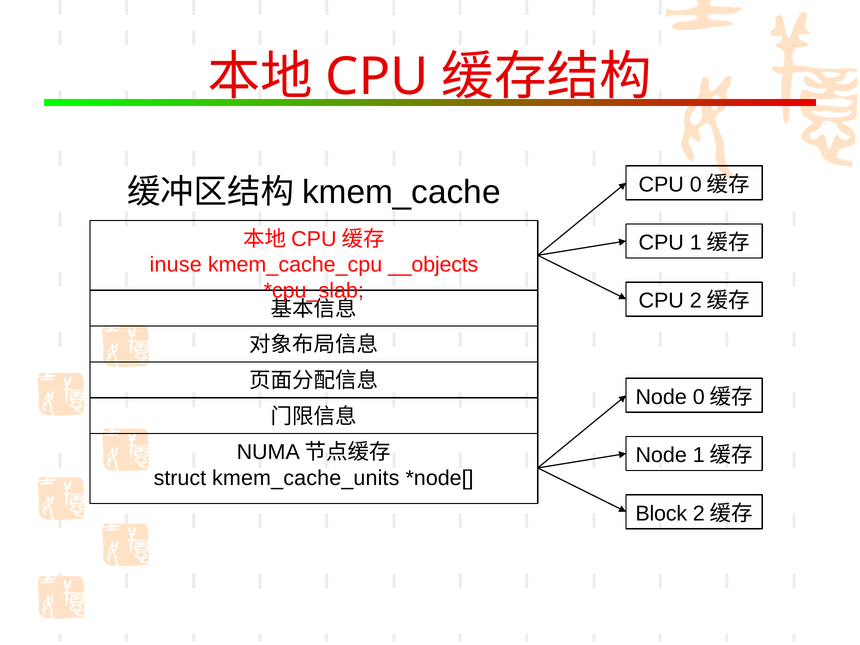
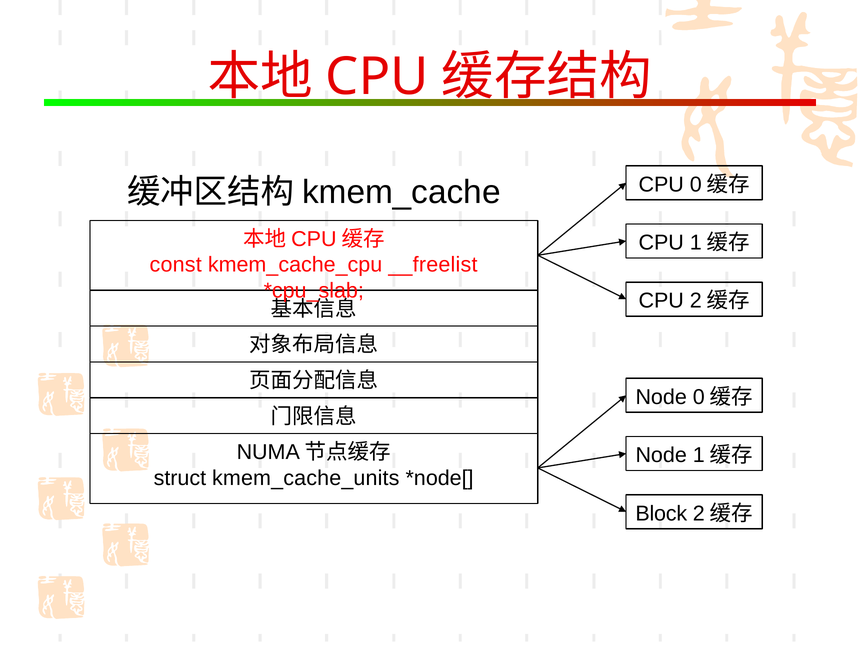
inuse: inuse -> const (176, 265)
__objects: __objects -> __freelist (433, 265)
